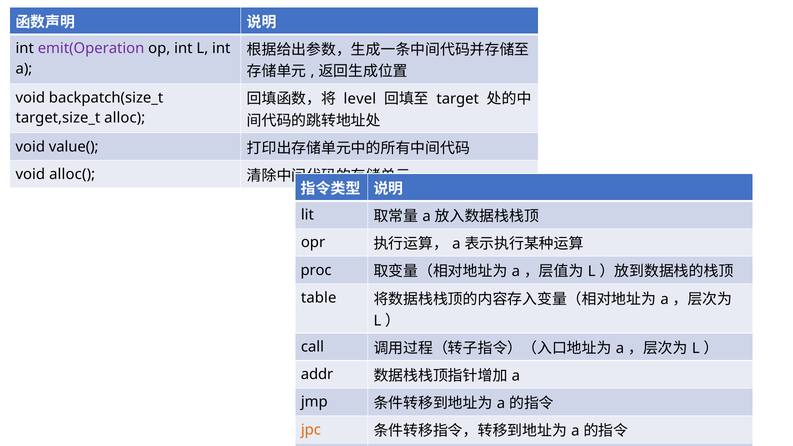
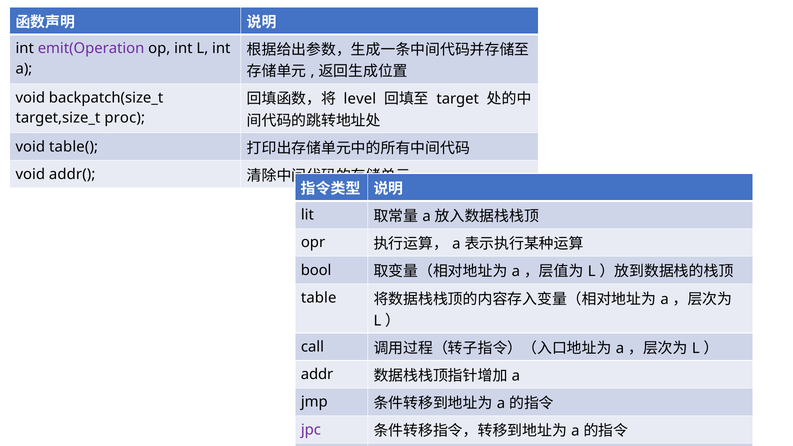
alloc: alloc -> proc (125, 118)
value(: value( -> table( (74, 147)
alloc(: alloc( -> addr( (72, 174)
proc: proc -> bool (316, 270)
jpc colour: orange -> purple (311, 430)
